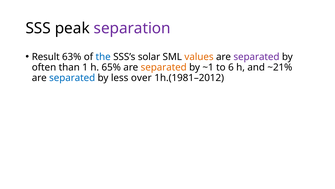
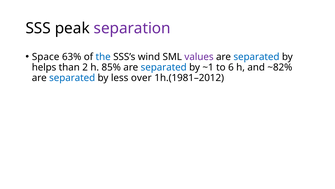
Result: Result -> Space (46, 57)
solar: solar -> wind (149, 57)
values colour: orange -> purple (199, 57)
separated colour: purple -> blue (256, 57)
often: often -> helps (44, 67)
1: 1 -> 2 (85, 67)
65%: 65% -> 85% (111, 67)
separated colour: orange -> blue (164, 67)
~21%: ~21% -> ~82% (280, 67)
